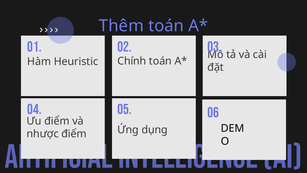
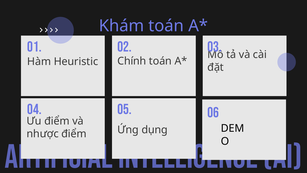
Thêm: Thêm -> Khám (121, 26)
